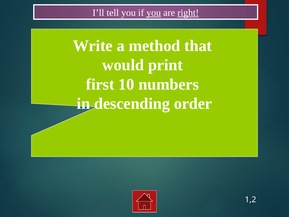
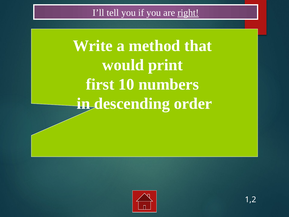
you underline: present -> none (154, 13)
